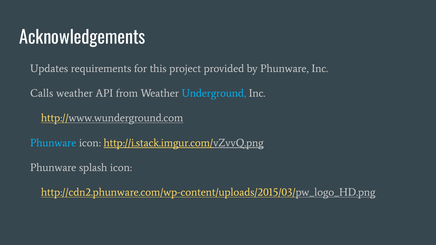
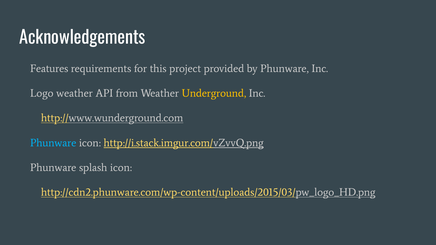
Updates: Updates -> Features (49, 69)
Calls: Calls -> Logo (42, 93)
Underground colour: light blue -> yellow (214, 93)
